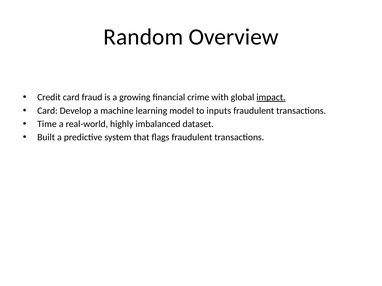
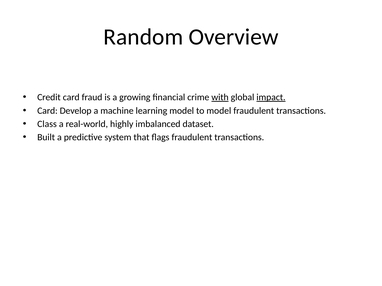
with underline: none -> present (220, 97)
to inputs: inputs -> model (219, 111)
Time: Time -> Class (47, 124)
